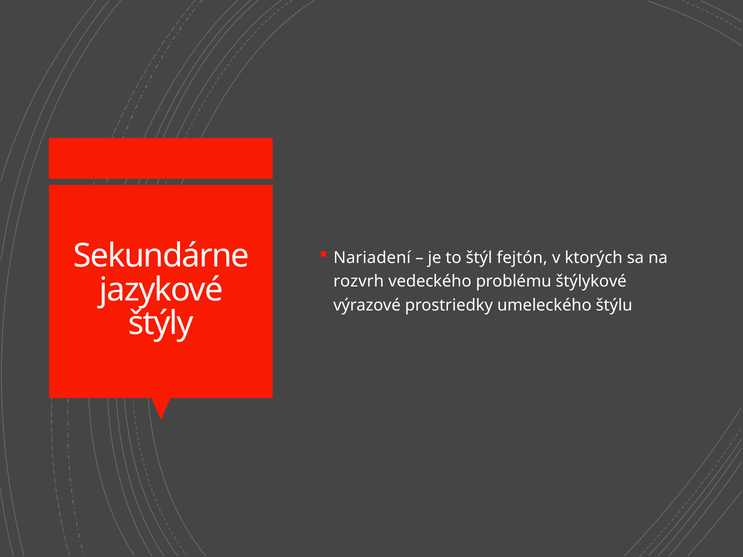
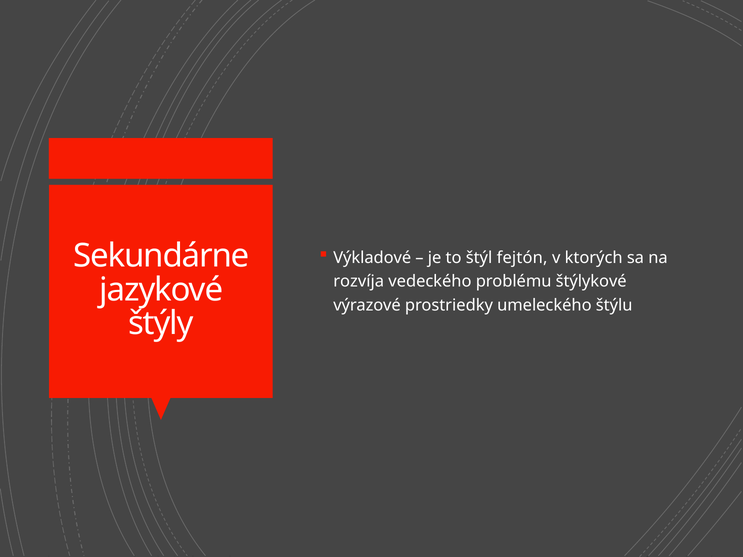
Nariadení: Nariadení -> Výkladové (372, 258)
rozvrh: rozvrh -> rozvíja (359, 282)
